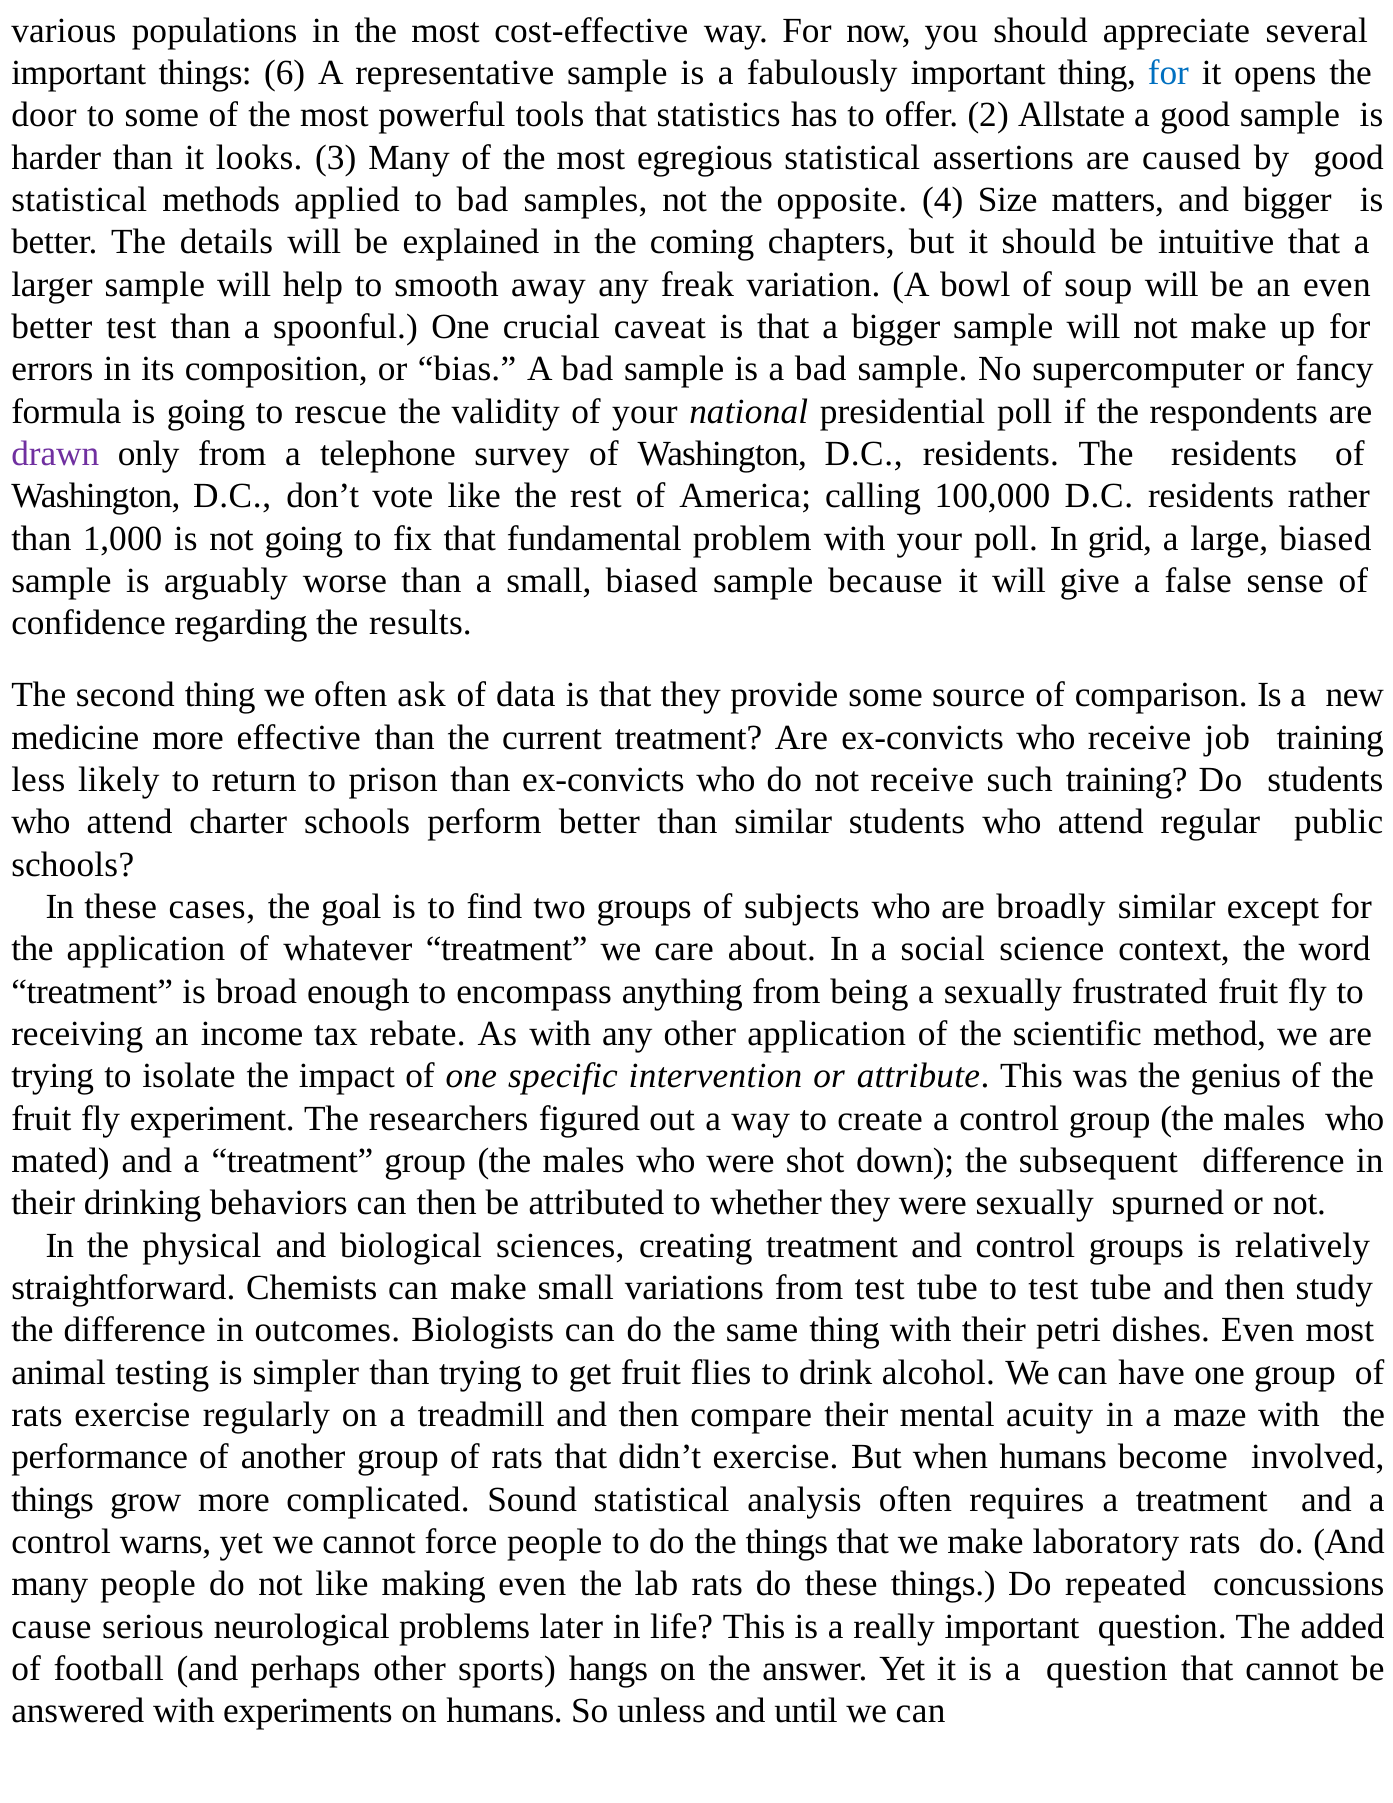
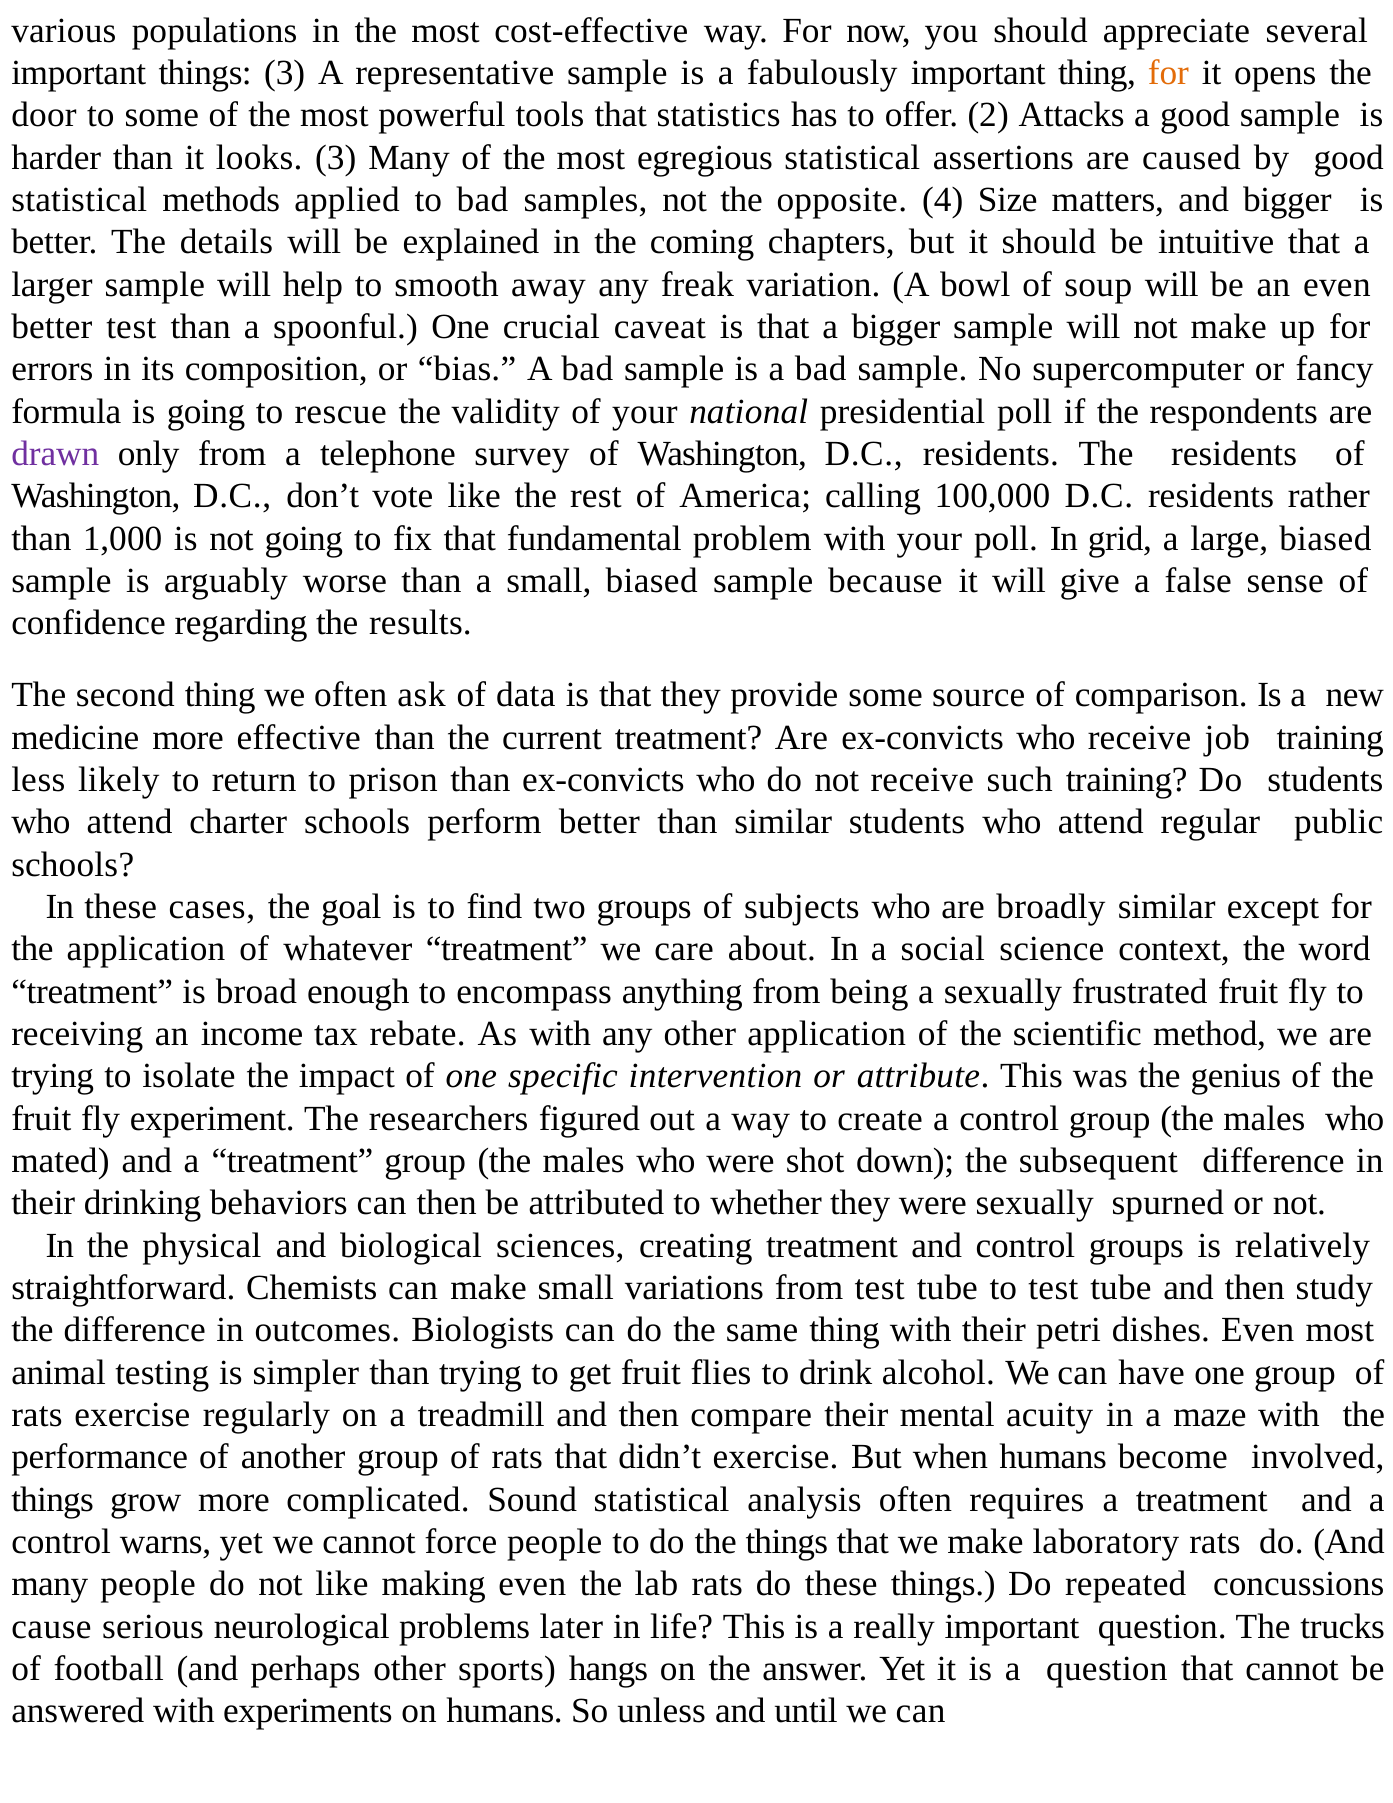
things 6: 6 -> 3 (285, 73)
for colour: blue -> orange (1168, 73)
Allstate: Allstate -> Attacks (1072, 115)
added: added -> trucks (1343, 1626)
